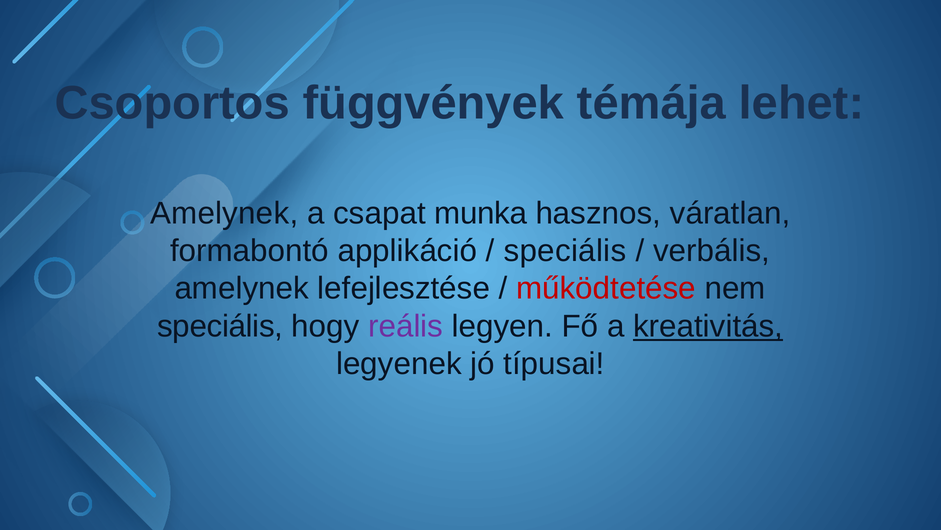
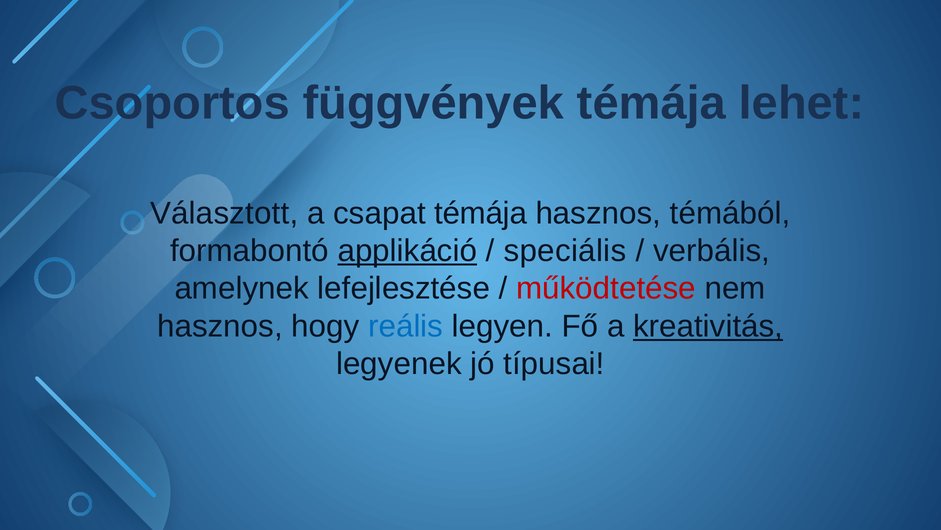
Amelynek: Amelynek -> Választott (224, 213)
csapat munka: munka -> témája (481, 213)
váratlan: váratlan -> témából (730, 213)
applikáció underline: none -> present (407, 251)
speciális: speciális -> hasznos (220, 326)
reális colour: purple -> blue (406, 326)
